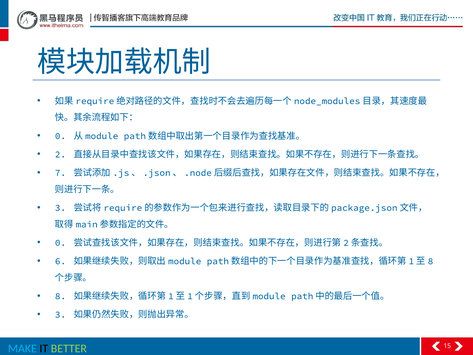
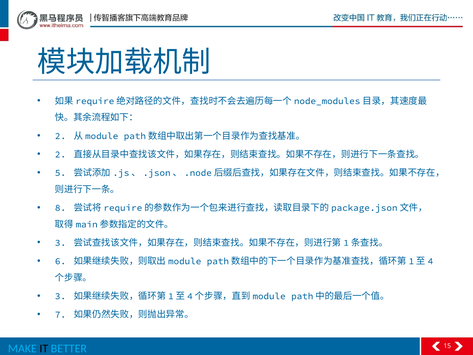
0: 0 -> 2 (60, 136)
7: 7 -> 5 (60, 173)
3: 3 -> 8 (60, 208)
0: 0 -> 3 (60, 243)
2: 2 -> 1 (346, 243)
8: 8 -> 4 (430, 261)
8: 8 -> 3 (60, 296)
1: 1 -> 4 (190, 296)
3: 3 -> 7 (60, 314)
BETTER colour: light green -> light blue (69, 348)
